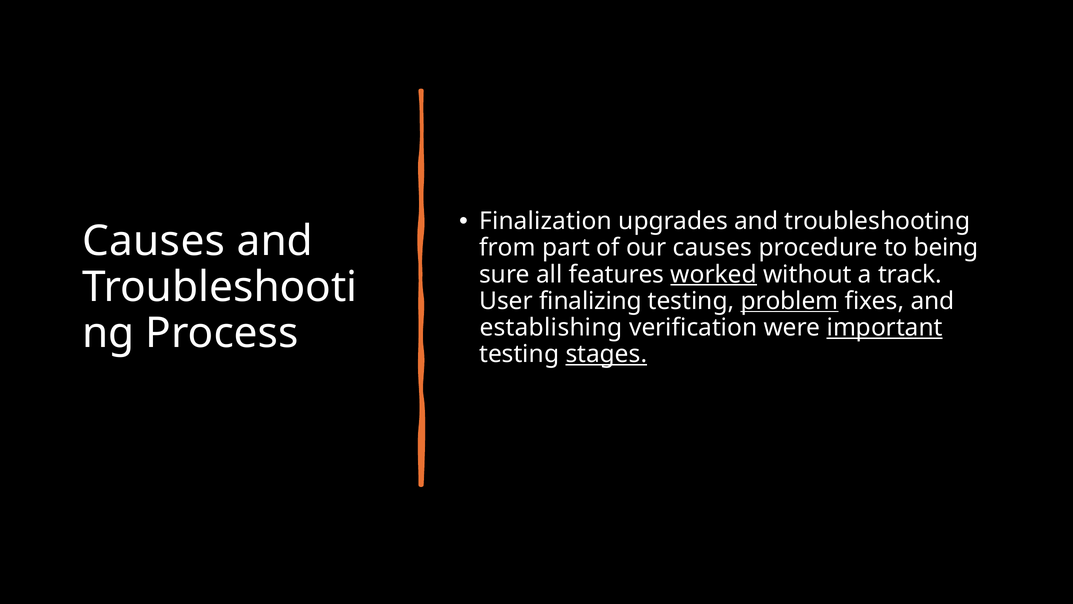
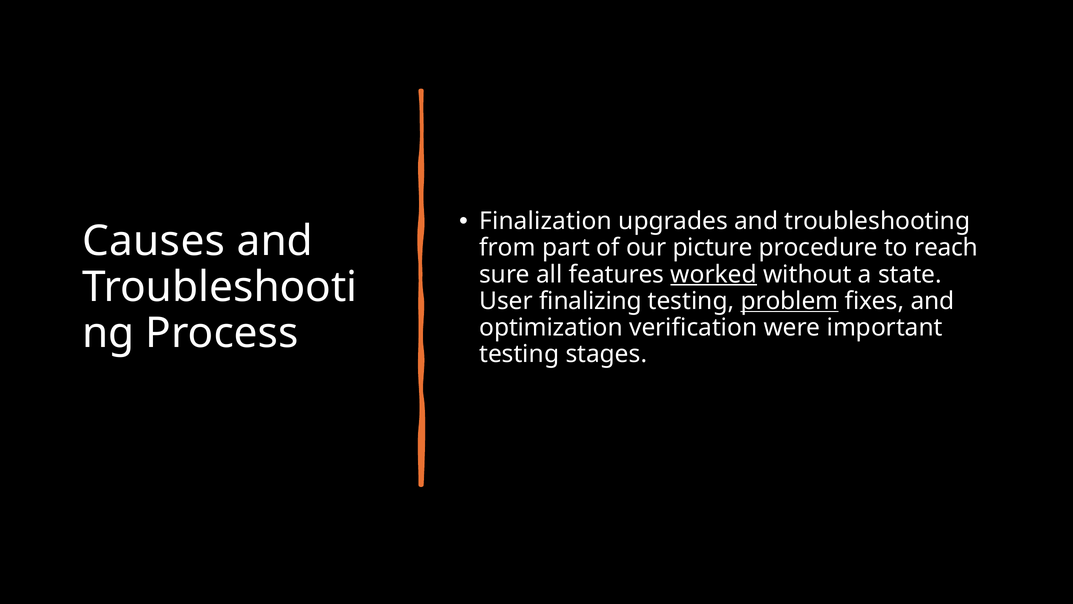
our causes: causes -> picture (713, 248)
being: being -> reach (946, 248)
track: track -> state (910, 274)
establishing: establishing -> optimization (551, 327)
important underline: present -> none (885, 327)
stages underline: present -> none (606, 354)
